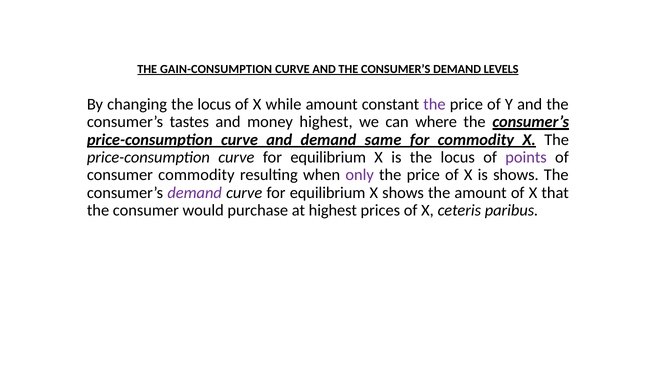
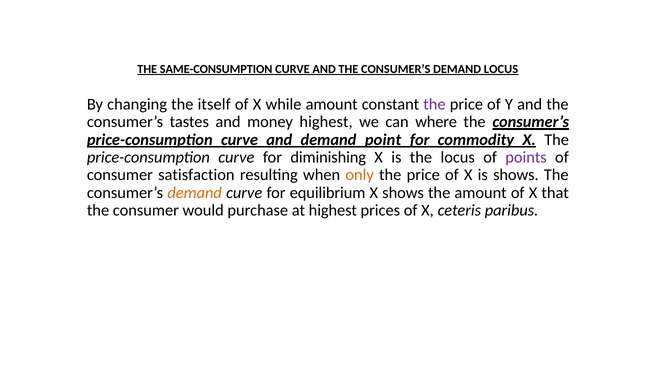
GAIN-CONSUMPTION: GAIN-CONSUMPTION -> SAME-CONSUMPTION (216, 69)
DEMAND LEVELS: LEVELS -> LOCUS (501, 69)
changing the locus: locus -> itself (214, 104)
same: same -> point (383, 140)
price-consumption curve for equilibrium: equilibrium -> diminishing (328, 157)
consumer commodity: commodity -> satisfaction (196, 175)
only colour: purple -> orange (360, 175)
demand colour: purple -> orange (195, 193)
